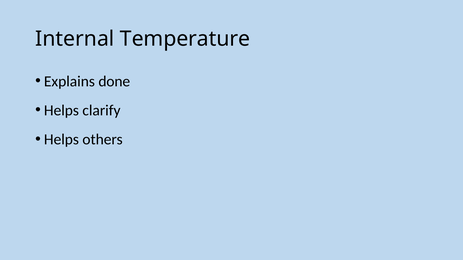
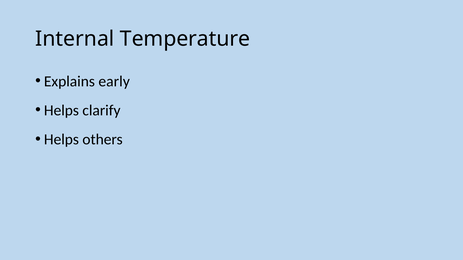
done: done -> early (114, 81)
